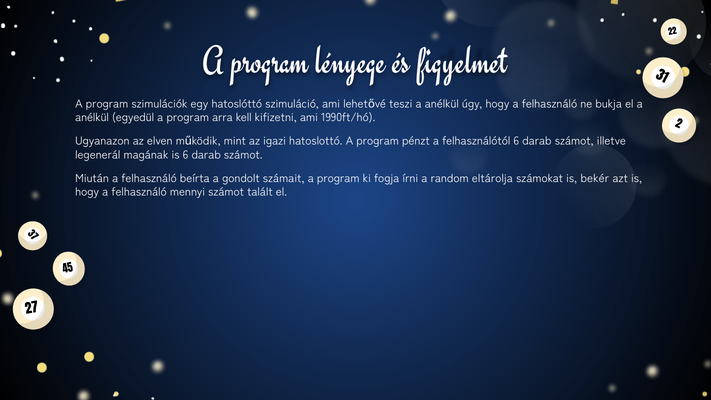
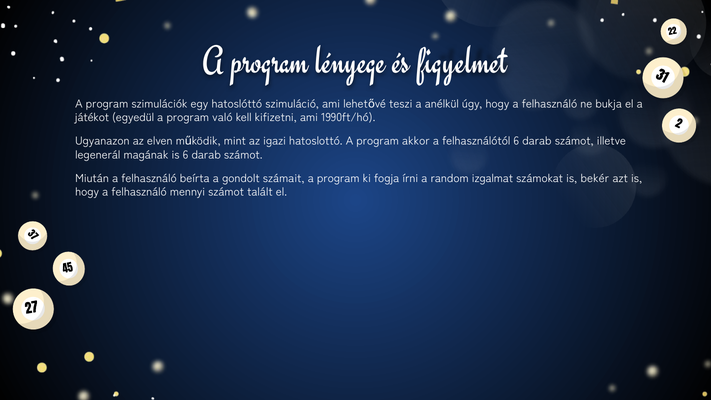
anélkül: anélkül -> játékot (92, 118)
arra: arra -> való (222, 118)
pénzt: pénzt -> akkor (416, 141)
eltárolja: eltárolja -> izgalmat (492, 178)
